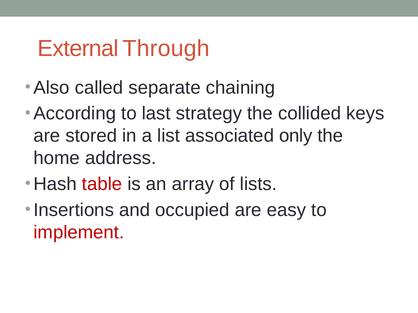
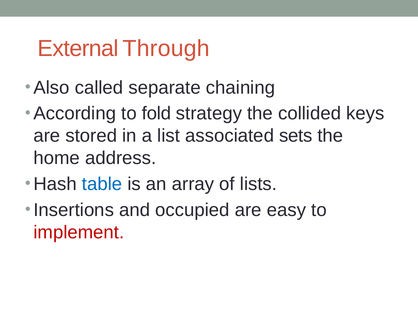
last: last -> fold (156, 114)
only: only -> sets (296, 136)
table colour: red -> blue (102, 184)
